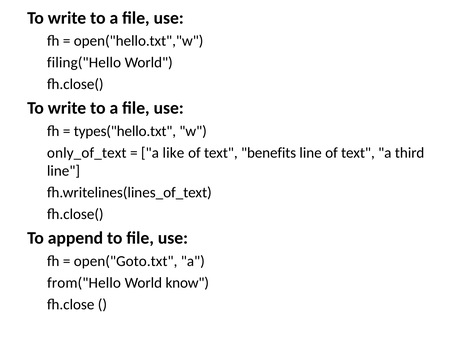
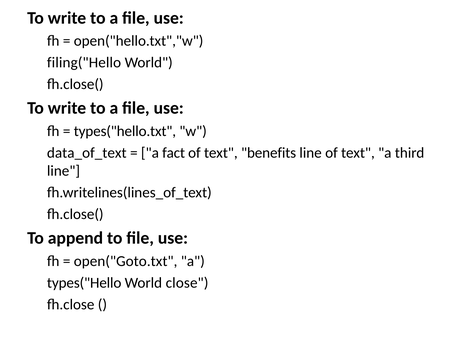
only_of_text: only_of_text -> data_of_text (87, 153)
like: like -> fact (174, 153)
from("Hello: from("Hello -> types("Hello (84, 283)
know: know -> close (187, 283)
